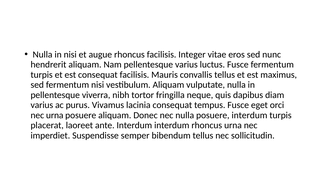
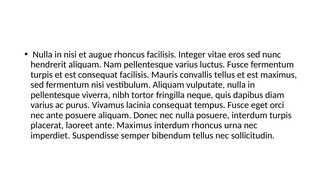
nec urna: urna -> ante (55, 115)
ante Interdum: Interdum -> Maximus (134, 125)
